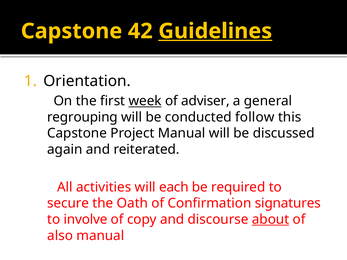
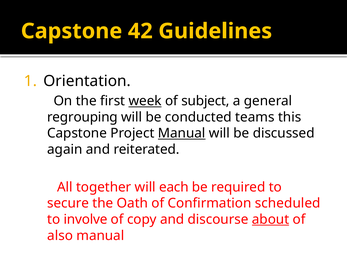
Guidelines underline: present -> none (215, 31)
adviser: adviser -> subject (205, 101)
follow: follow -> teams (255, 117)
Manual underline: none -> present (182, 133)
activities: activities -> together (104, 187)
signatures: signatures -> scheduled (288, 203)
